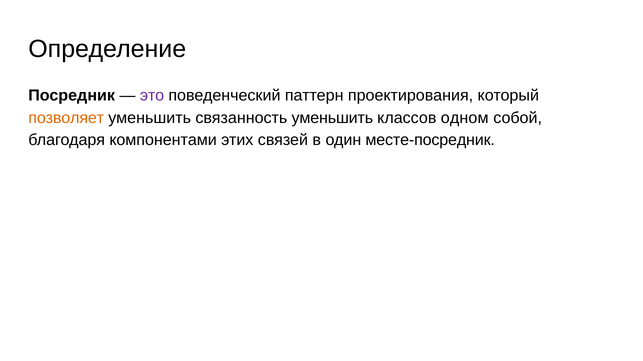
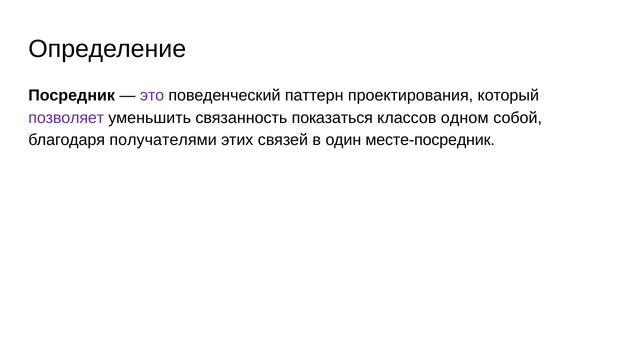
позволяет colour: orange -> purple (66, 118)
связанность уменьшить: уменьшить -> показаться (332, 118)
компонентами: компонентами -> получателями (163, 140)
